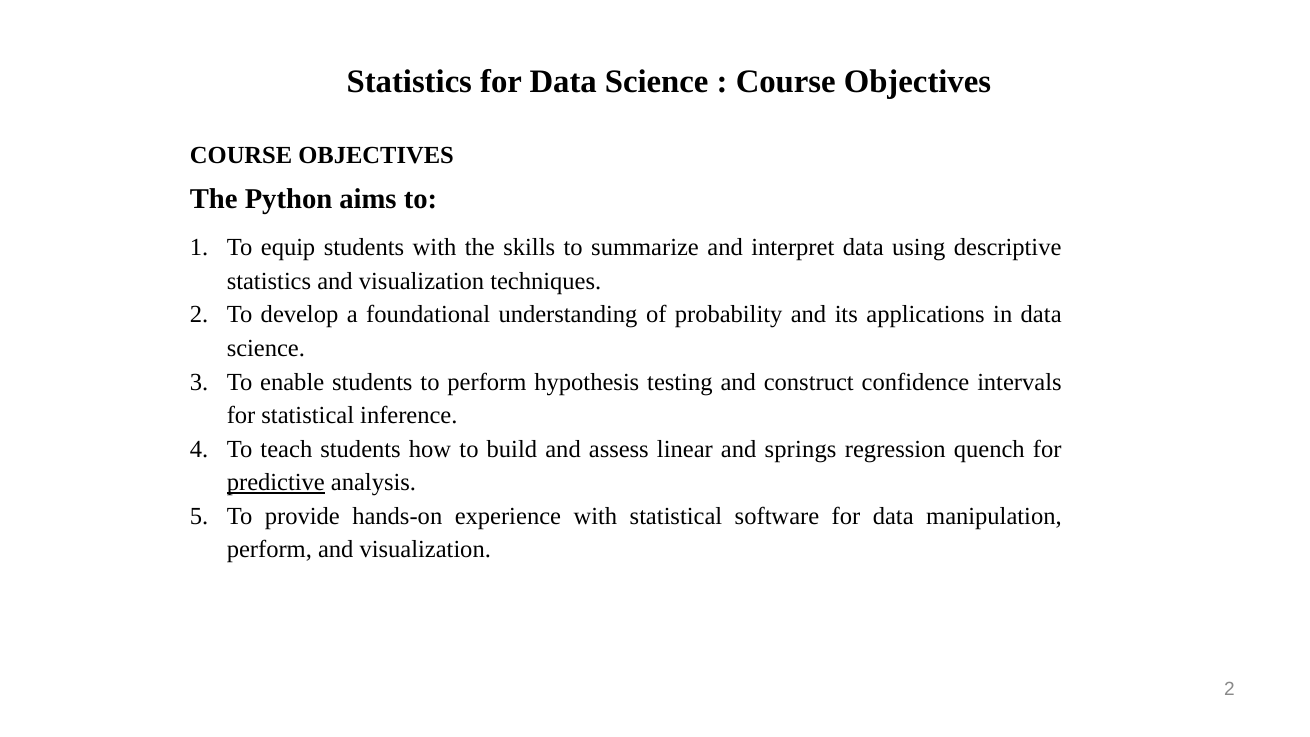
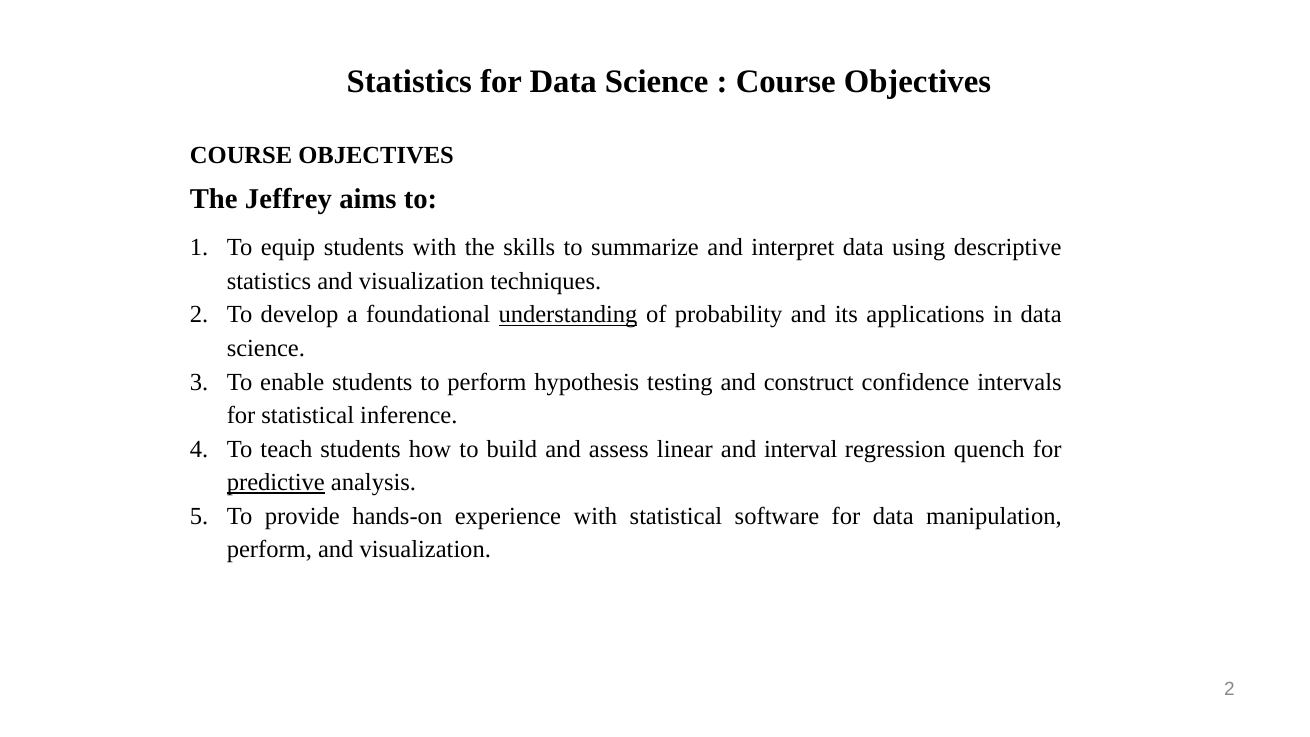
Python: Python -> Jeffrey (288, 199)
understanding underline: none -> present (568, 315)
springs: springs -> interval (801, 449)
